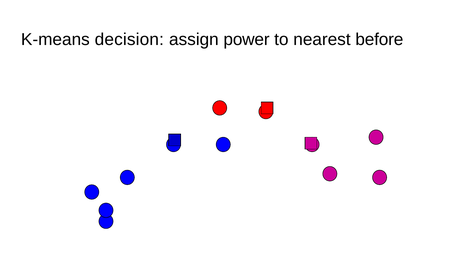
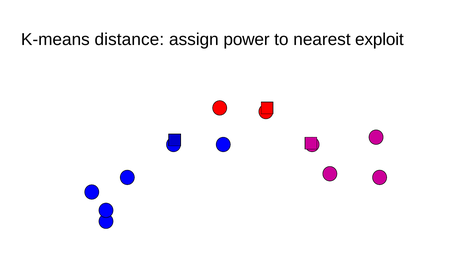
decision: decision -> distance (129, 39)
before: before -> exploit (379, 39)
